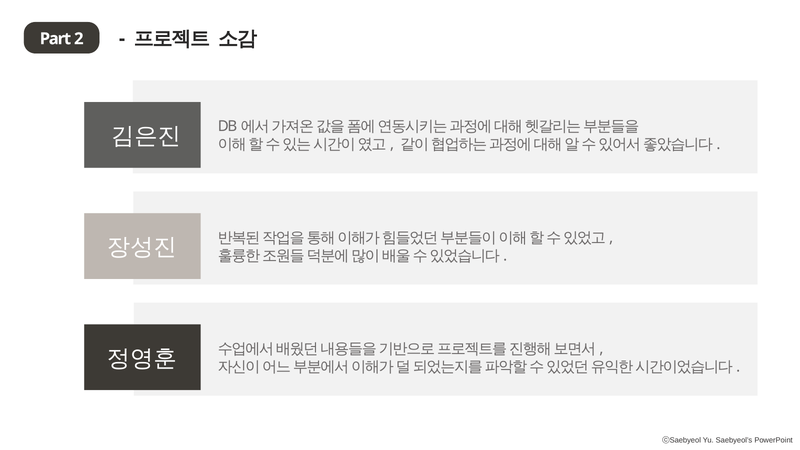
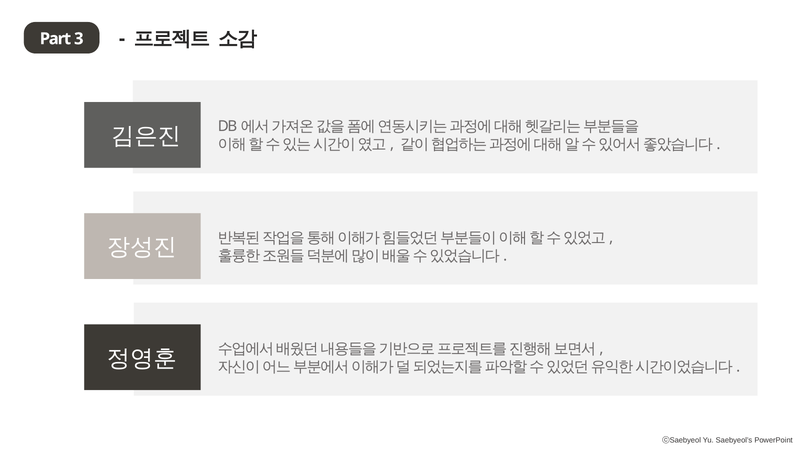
2: 2 -> 3 (79, 39)
